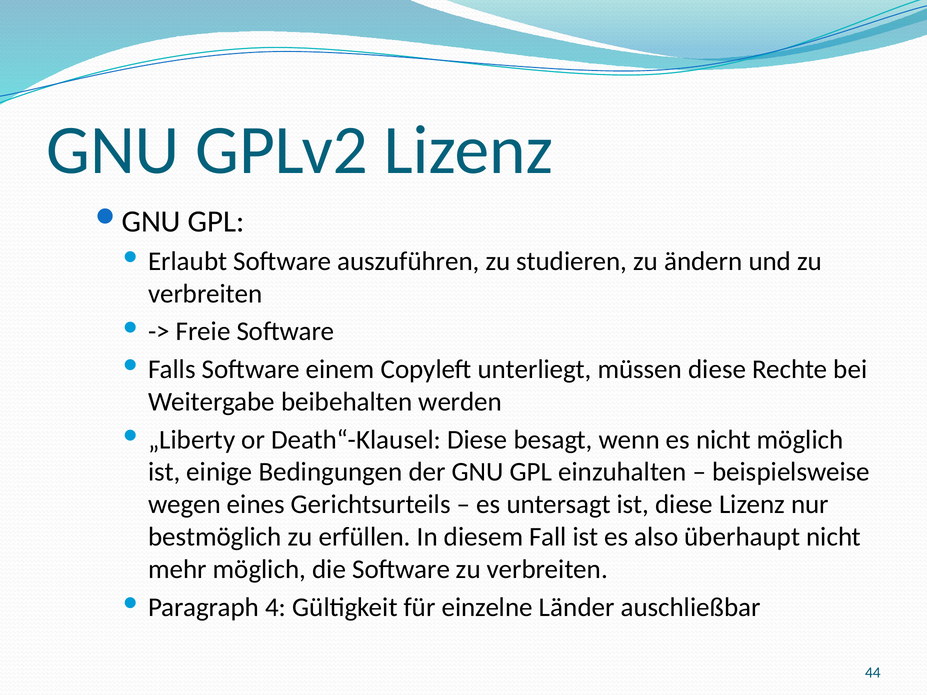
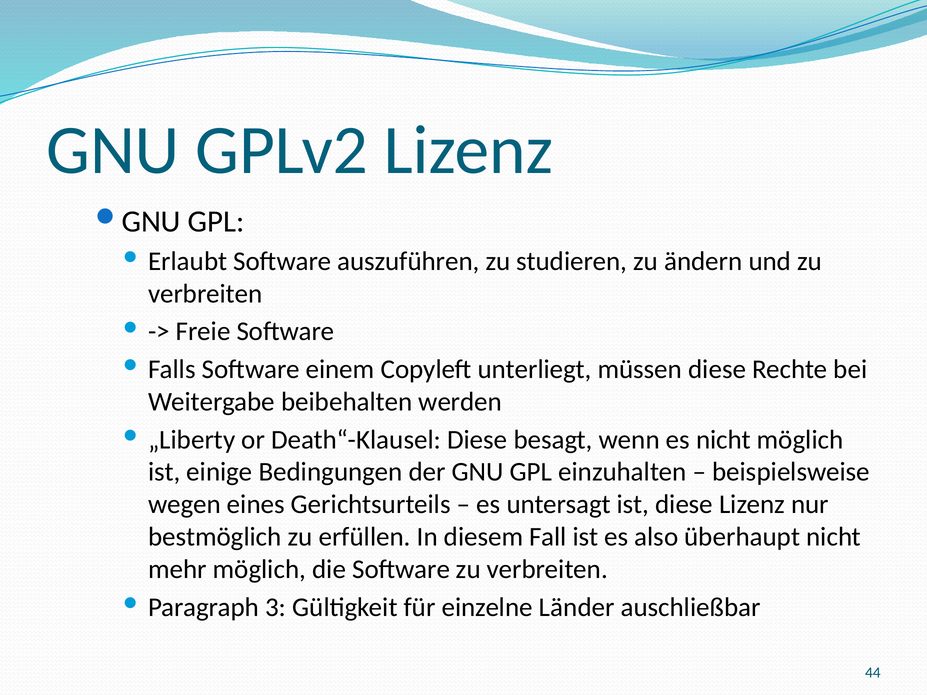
4: 4 -> 3 (276, 607)
